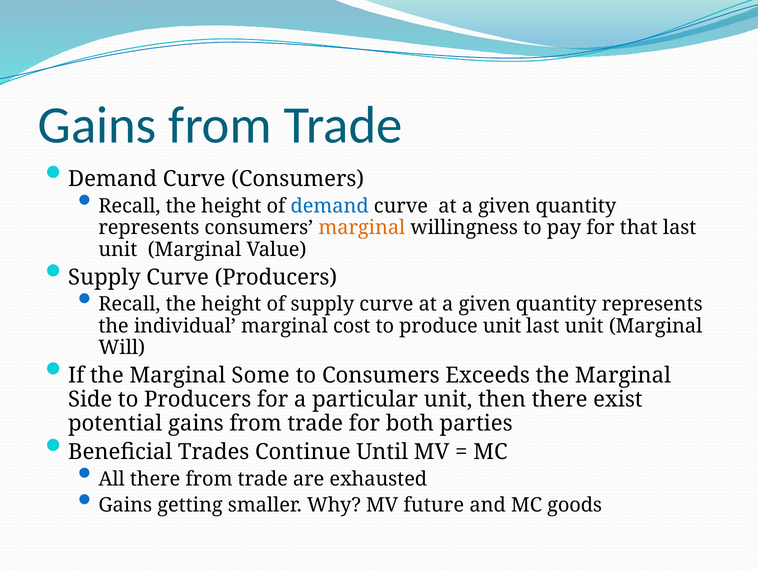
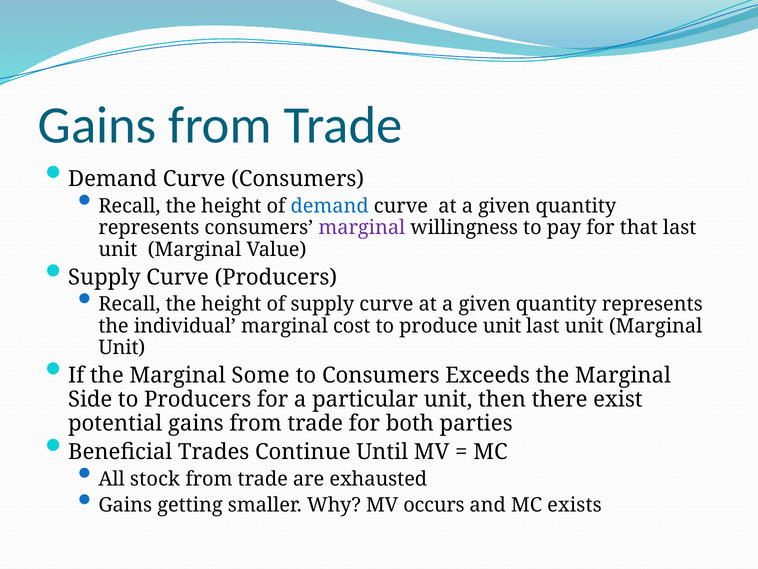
marginal colour: orange -> purple (362, 228)
Will: Will -> Unit (122, 347)
All there: there -> stock (155, 479)
future: future -> occurs (434, 505)
goods: goods -> exists (574, 505)
